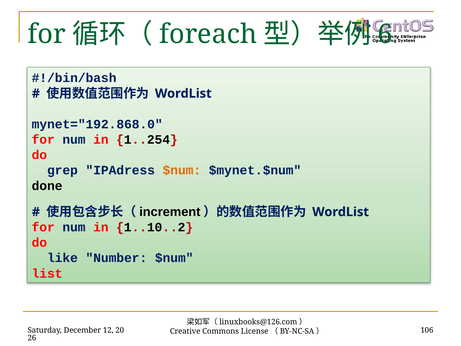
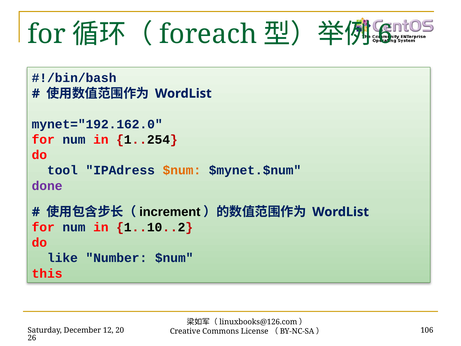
mynet="192.868.0: mynet="192.868.0 -> mynet="192.162.0 (97, 124)
grep: grep -> tool (62, 170)
done colour: black -> purple (47, 186)
list: list -> this (47, 273)
